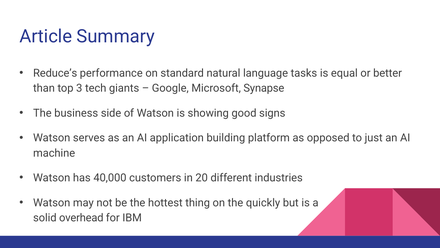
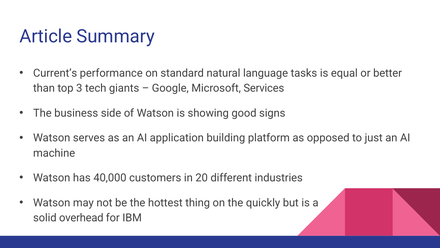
Reduce’s: Reduce’s -> Current’s (55, 73)
Synapse: Synapse -> Services (264, 88)
